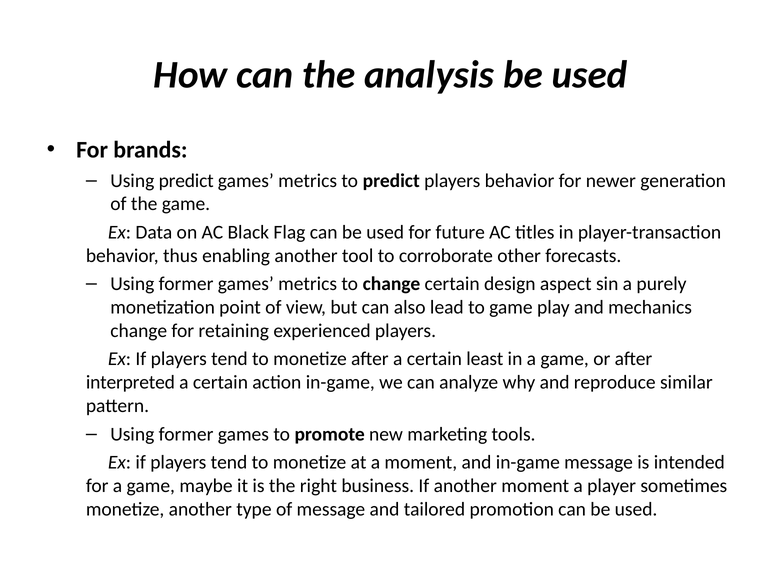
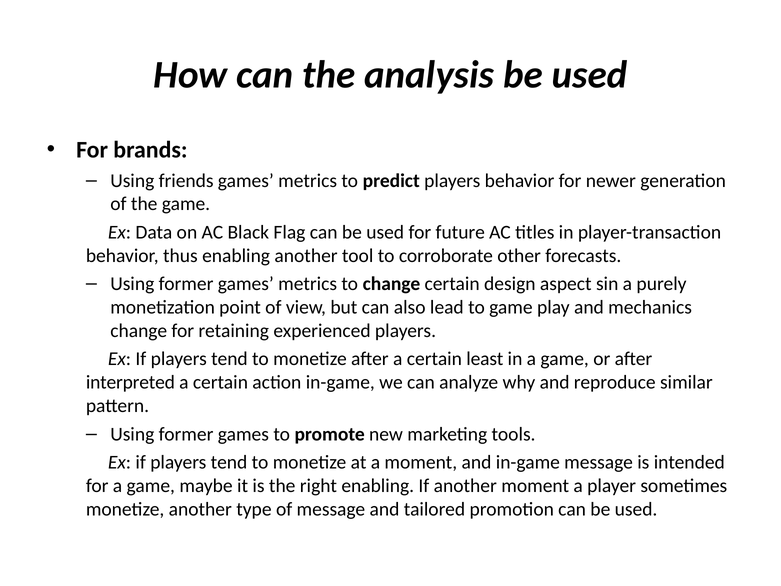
Using predict: predict -> friends (186, 181)
right business: business -> enabling (378, 486)
